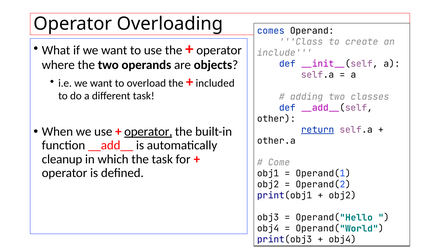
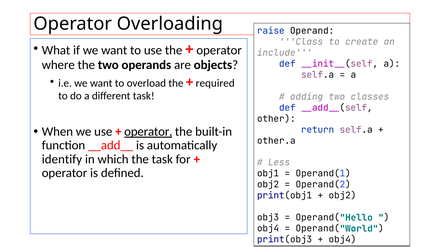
comes: comes -> raise (271, 31)
included: included -> required (215, 83)
return underline: present -> none (318, 130)
cleanup: cleanup -> identify (62, 160)
Come: Come -> Less (279, 163)
